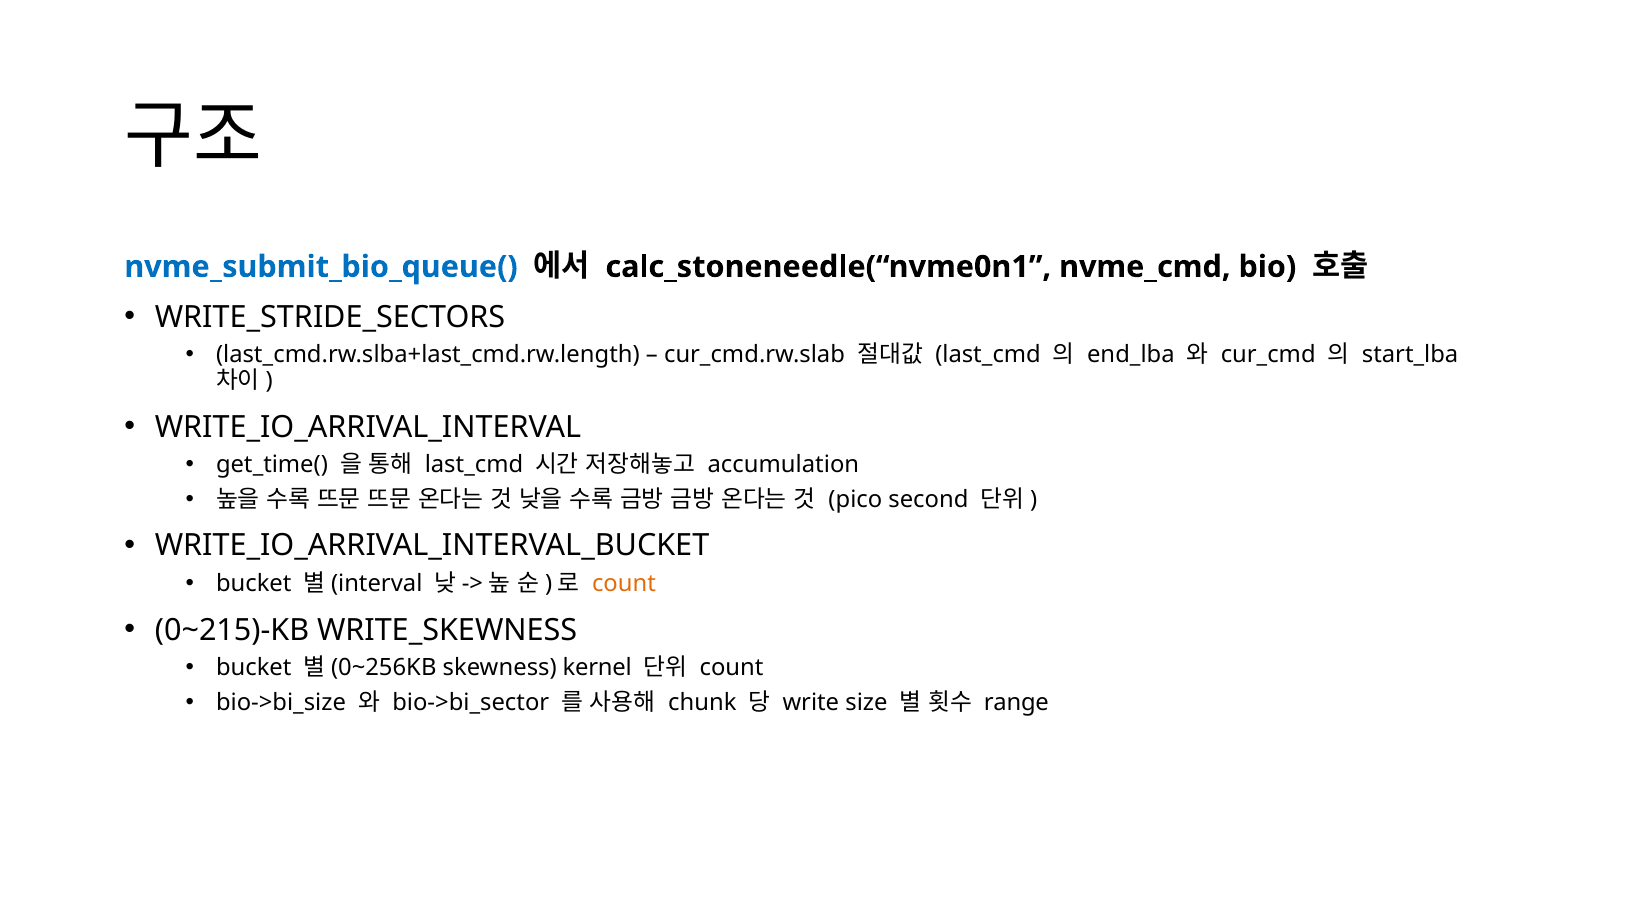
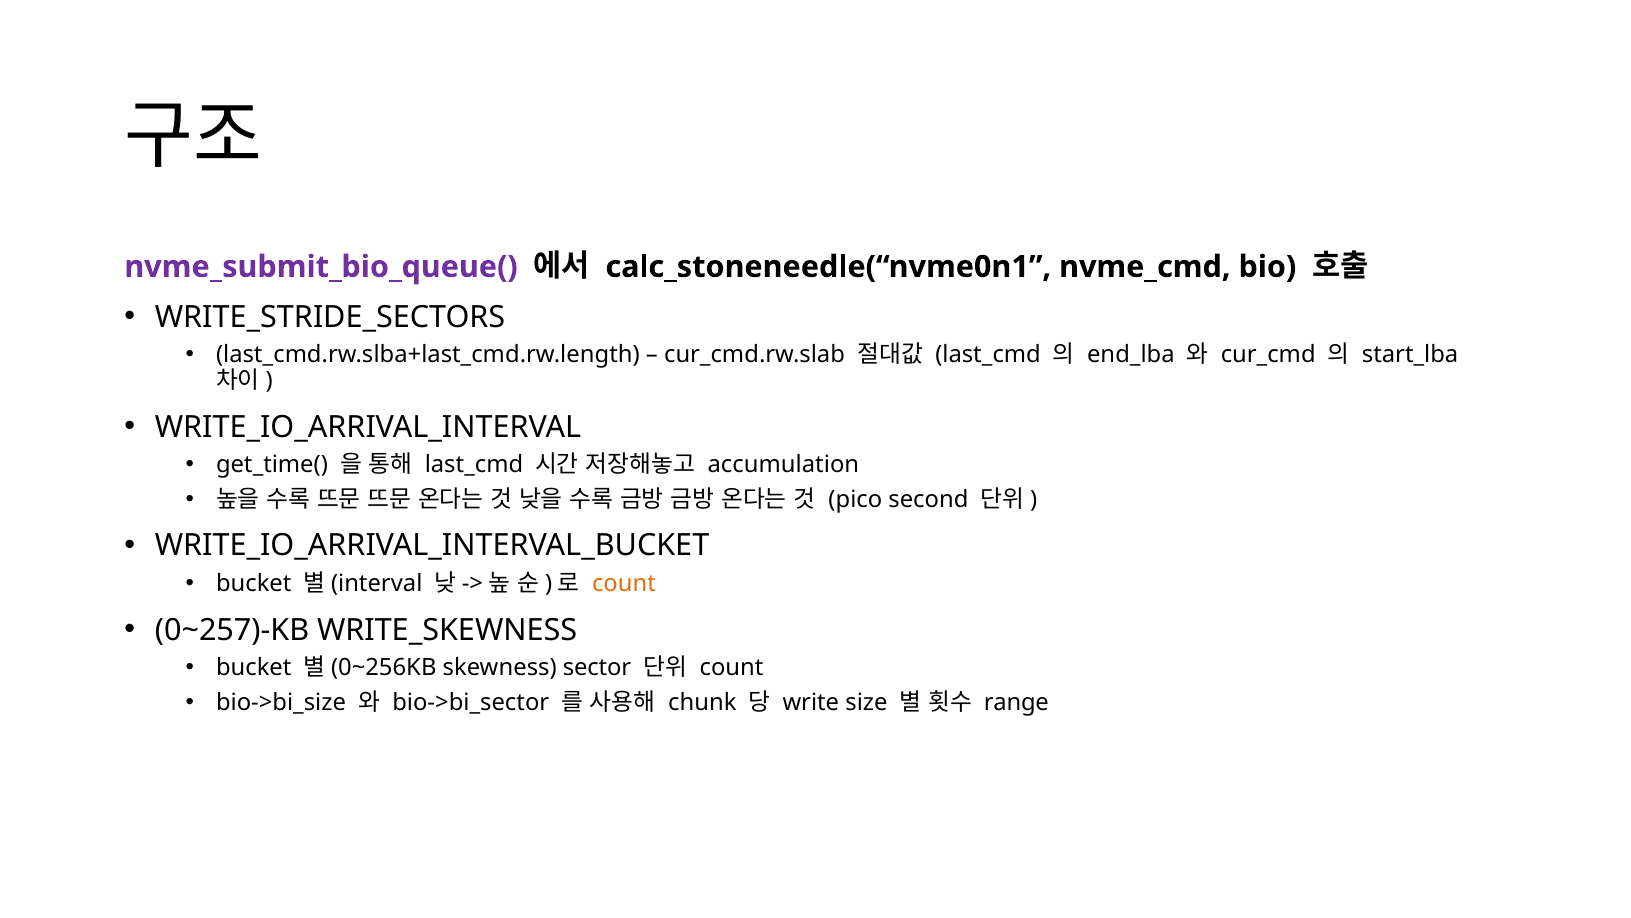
nvme_submit_bio_queue( colour: blue -> purple (321, 267)
0~215)-KB: 0~215)-KB -> 0~257)-KB (232, 630)
kernel: kernel -> sector (597, 667)
